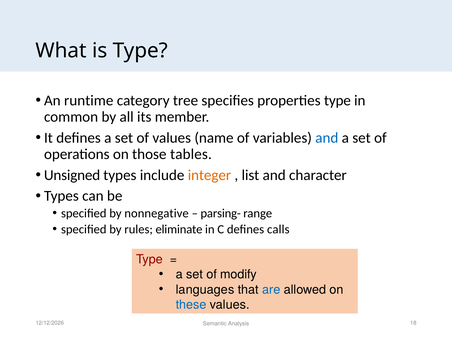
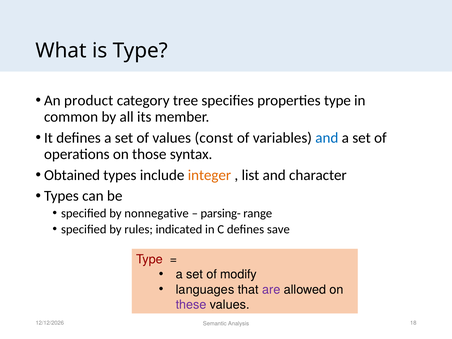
runtime: runtime -> product (89, 101)
name: name -> const (214, 138)
tables: tables -> syntax (191, 154)
Unsigned: Unsigned -> Obtained (72, 175)
eliminate: eliminate -> indicated (179, 229)
calls: calls -> save (278, 229)
are colour: blue -> purple (271, 290)
these colour: blue -> purple (191, 305)
